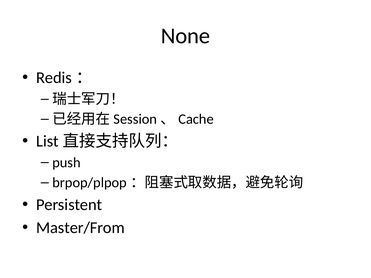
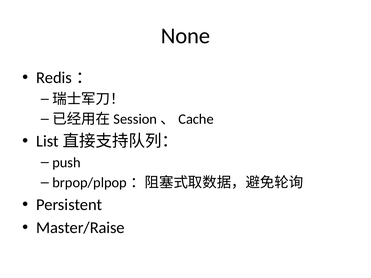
Master/From: Master/From -> Master/Raise (80, 228)
